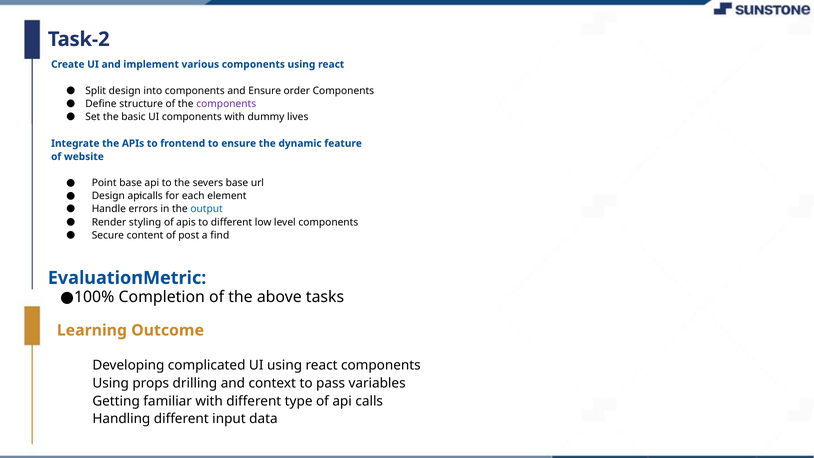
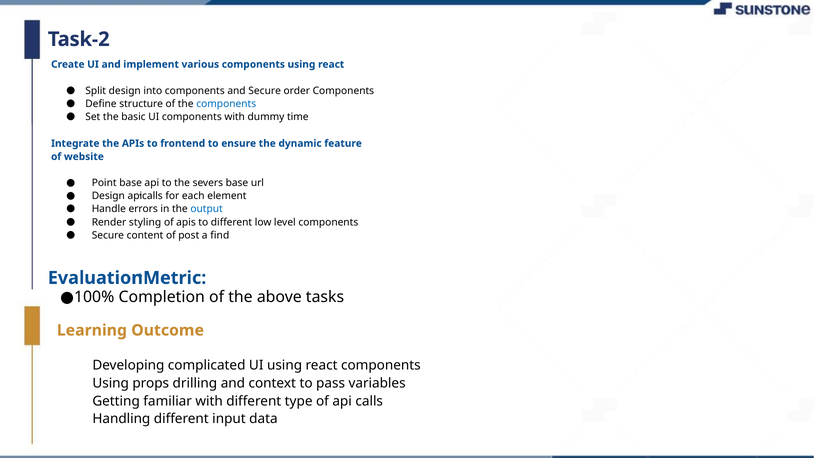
and Ensure: Ensure -> Secure (265, 91)
components colour: purple -> blue (226, 104)
lives: lives -> time (298, 117)
